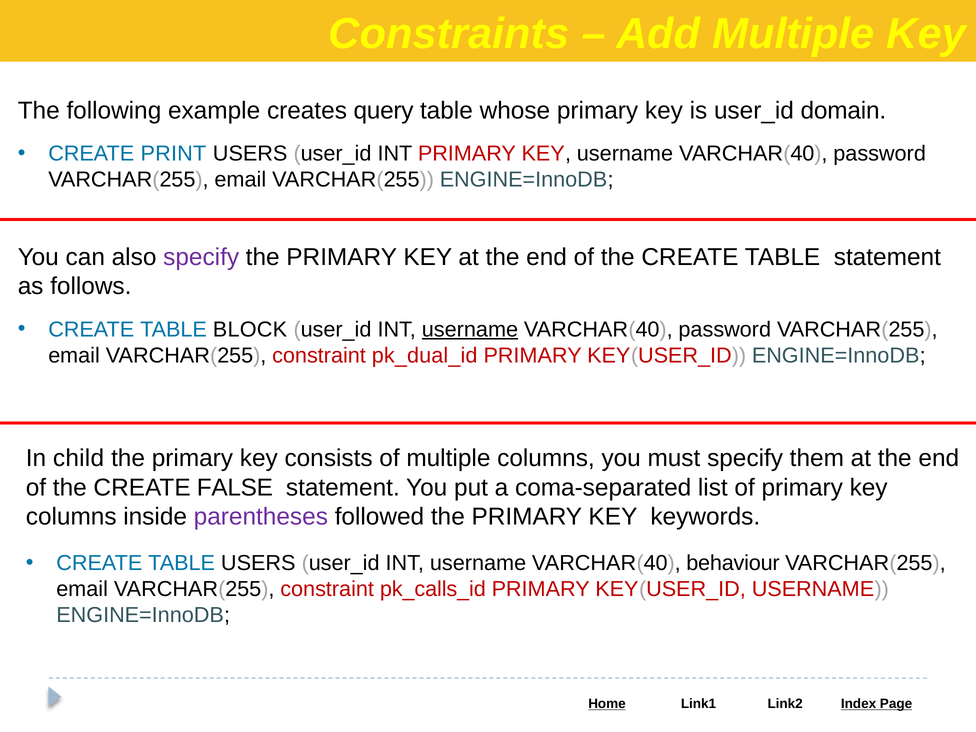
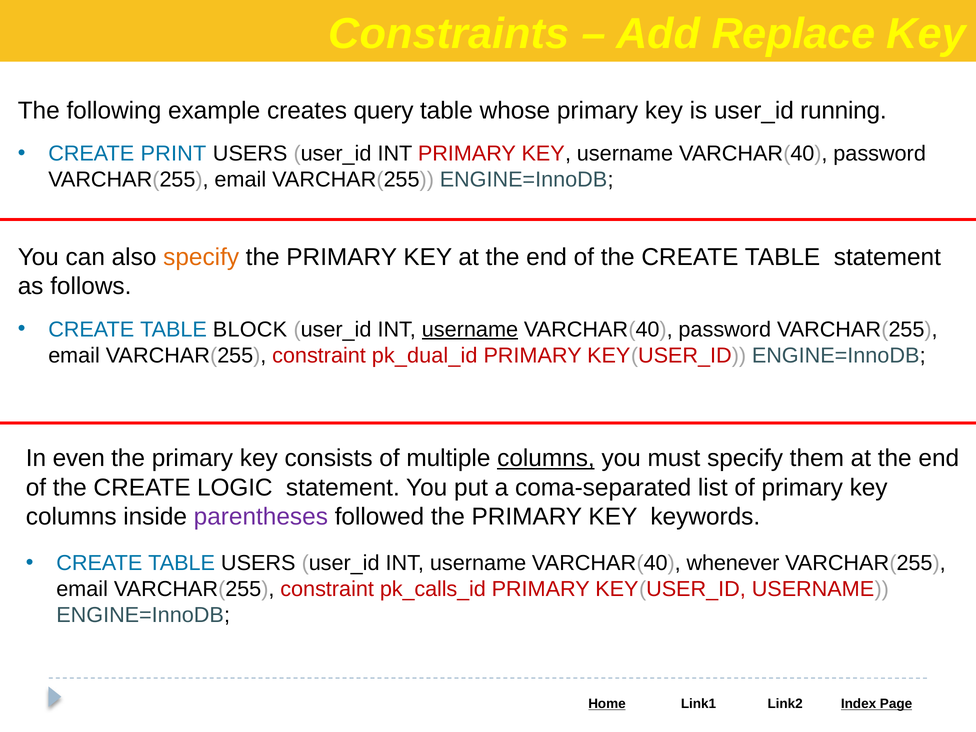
Add Multiple: Multiple -> Replace (793, 34)
domain: domain -> running (843, 111)
specify colour: purple -> orange (201, 257)
child: child -> even (79, 458)
columns underline: none -> present (546, 458)
FALSE: FALSE -> LOGIC (235, 488)
behaviour: behaviour -> whenever (733, 563)
